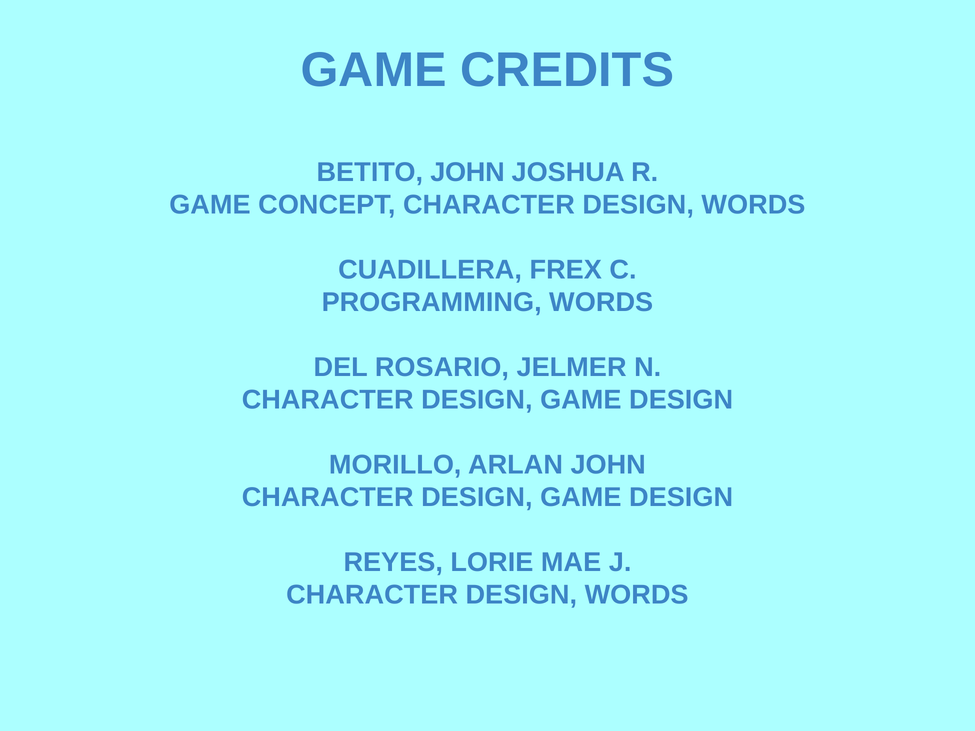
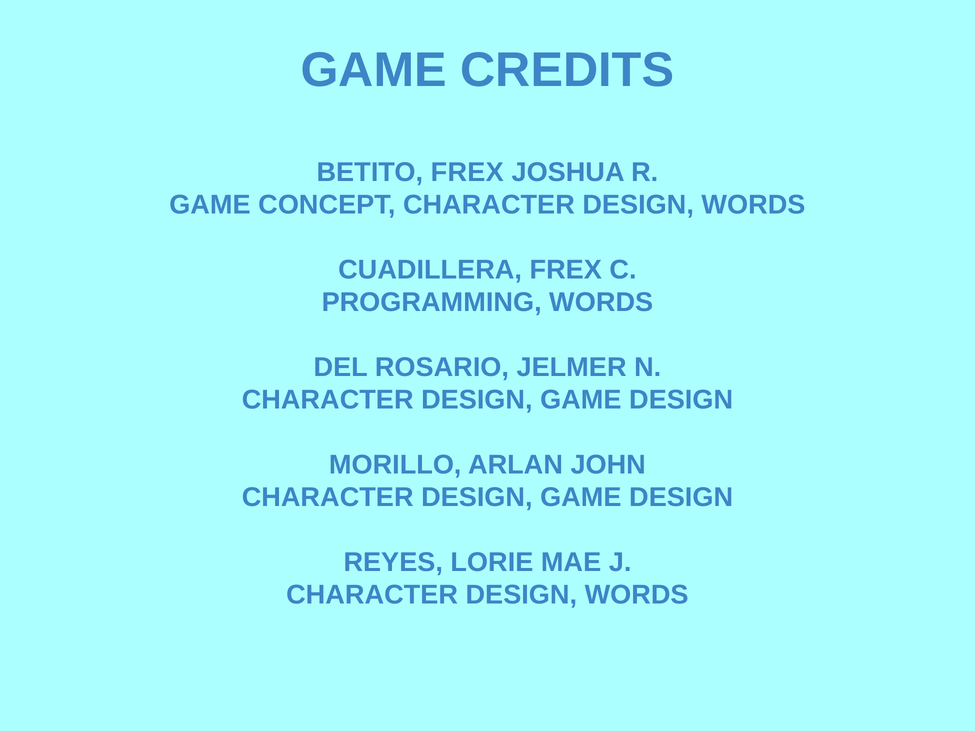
BETITO JOHN: JOHN -> FREX (467, 172)
